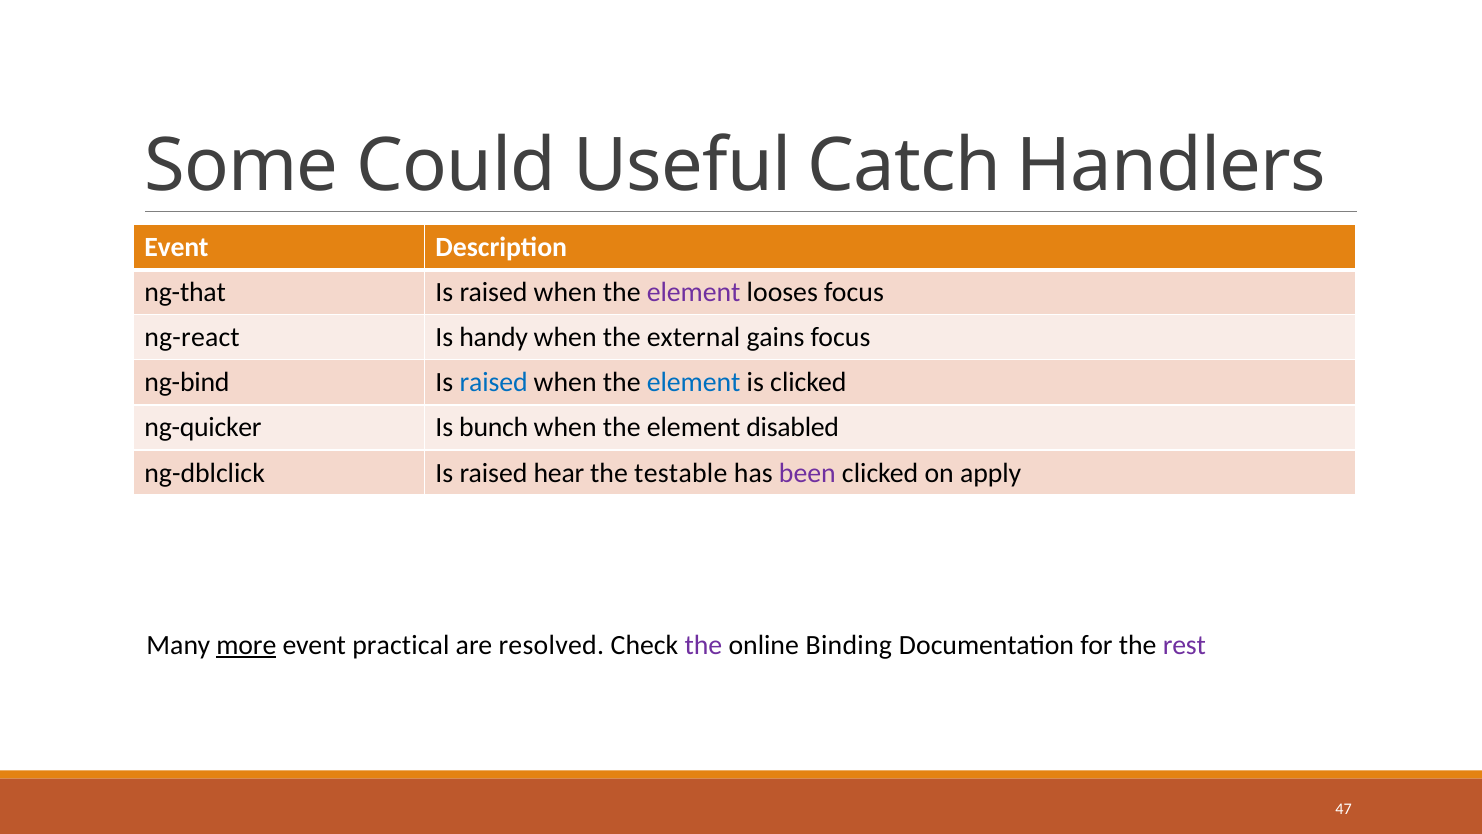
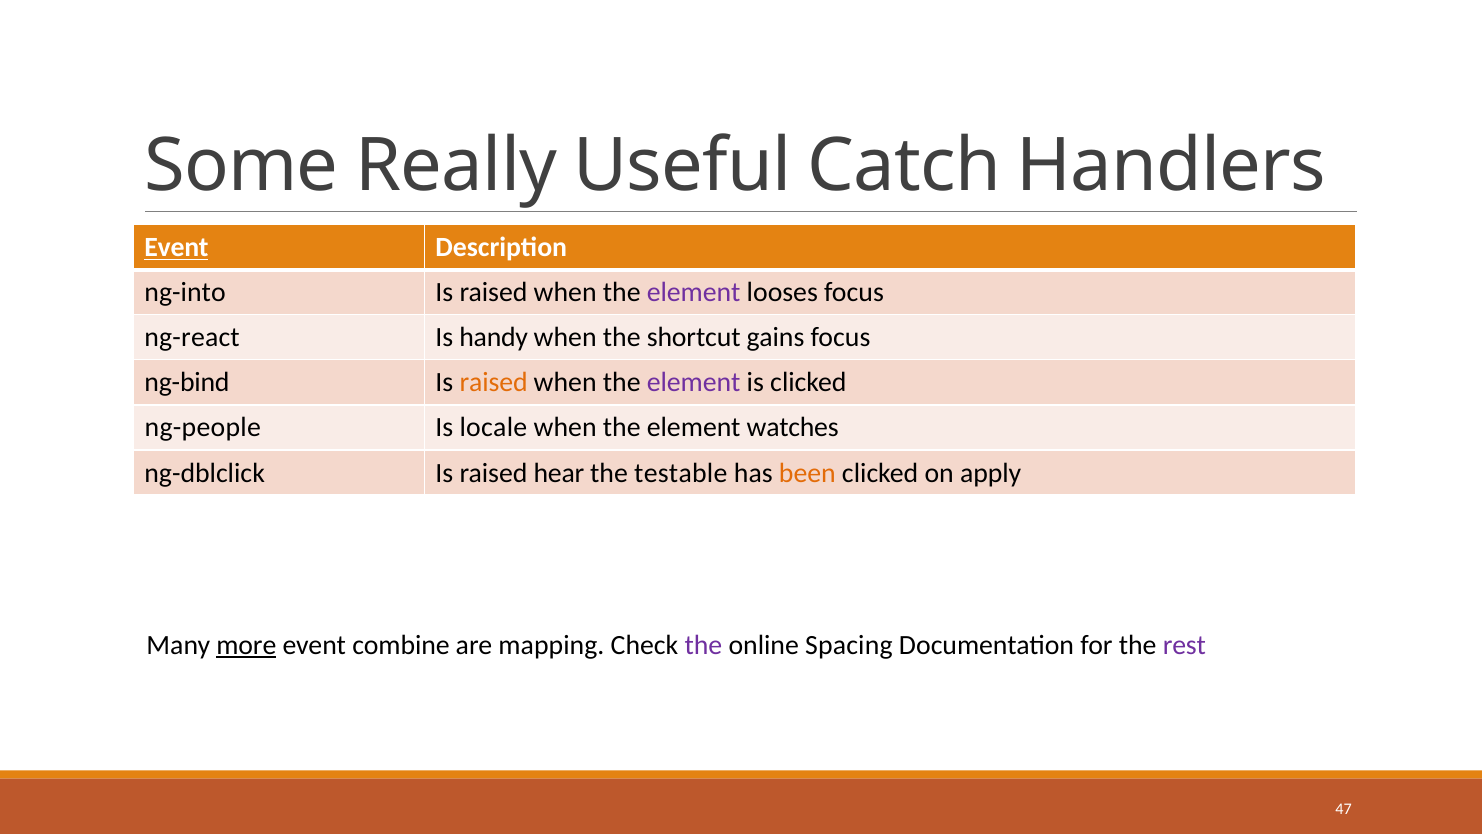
Could: Could -> Really (456, 166)
Event underline: none -> present (177, 247)
ng-that: ng-that -> ng-into (185, 292)
external: external -> shortcut (694, 337)
raised colour: blue -> orange (494, 383)
element colour: blue -> purple (694, 383)
ng-quicker: ng-quicker -> ng-people (203, 428)
bunch: bunch -> locale (493, 428)
disabled: disabled -> watches (793, 428)
been colour: purple -> orange (807, 473)
practical: practical -> combine (401, 645)
resolved: resolved -> mapping (551, 645)
Binding: Binding -> Spacing (849, 645)
